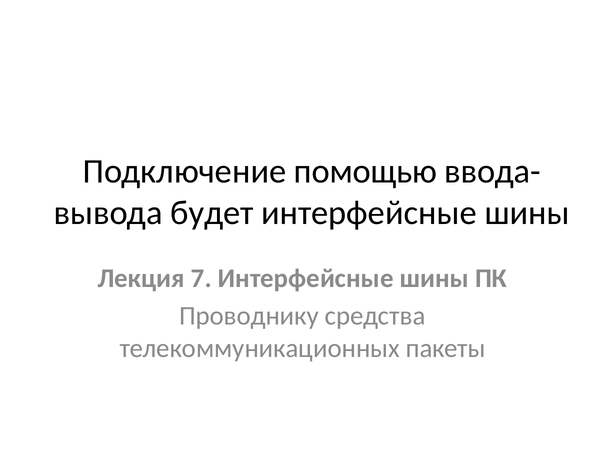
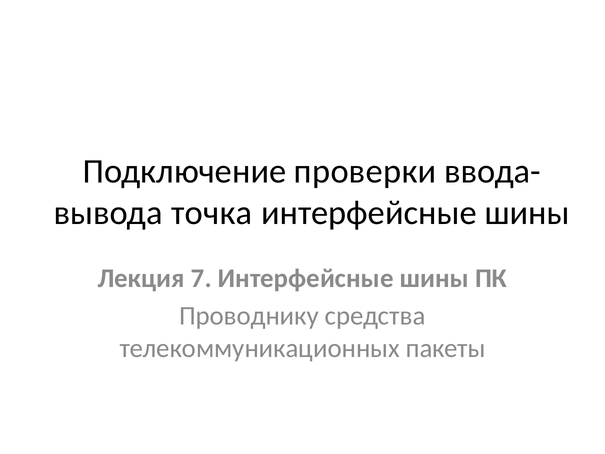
помощью: помощью -> проверки (365, 171)
будет: будет -> точка (212, 213)
